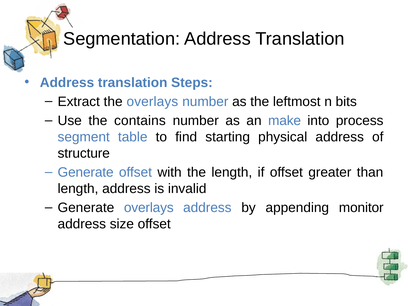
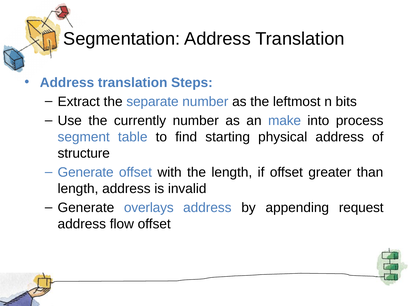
the overlays: overlays -> separate (152, 102)
contains: contains -> currently (140, 121)
monitor: monitor -> request (361, 208)
size: size -> flow (122, 224)
